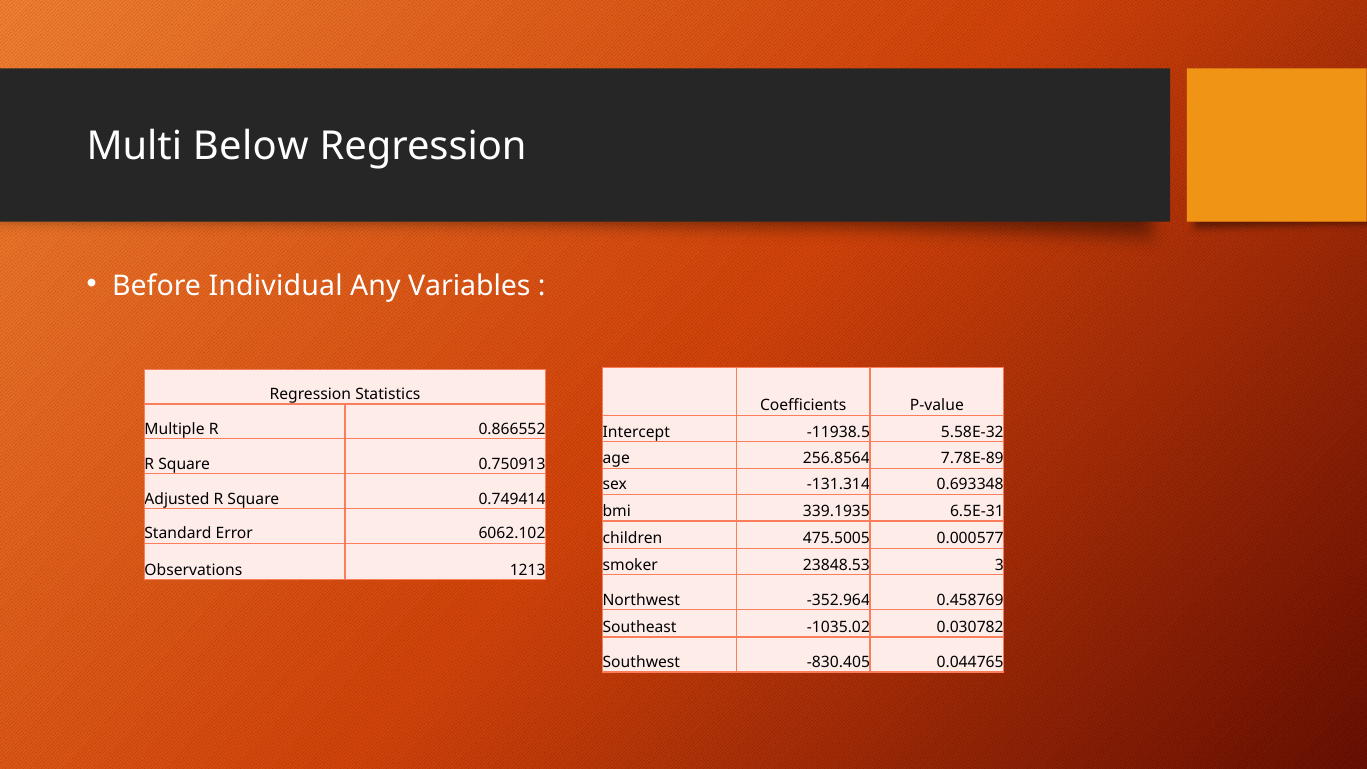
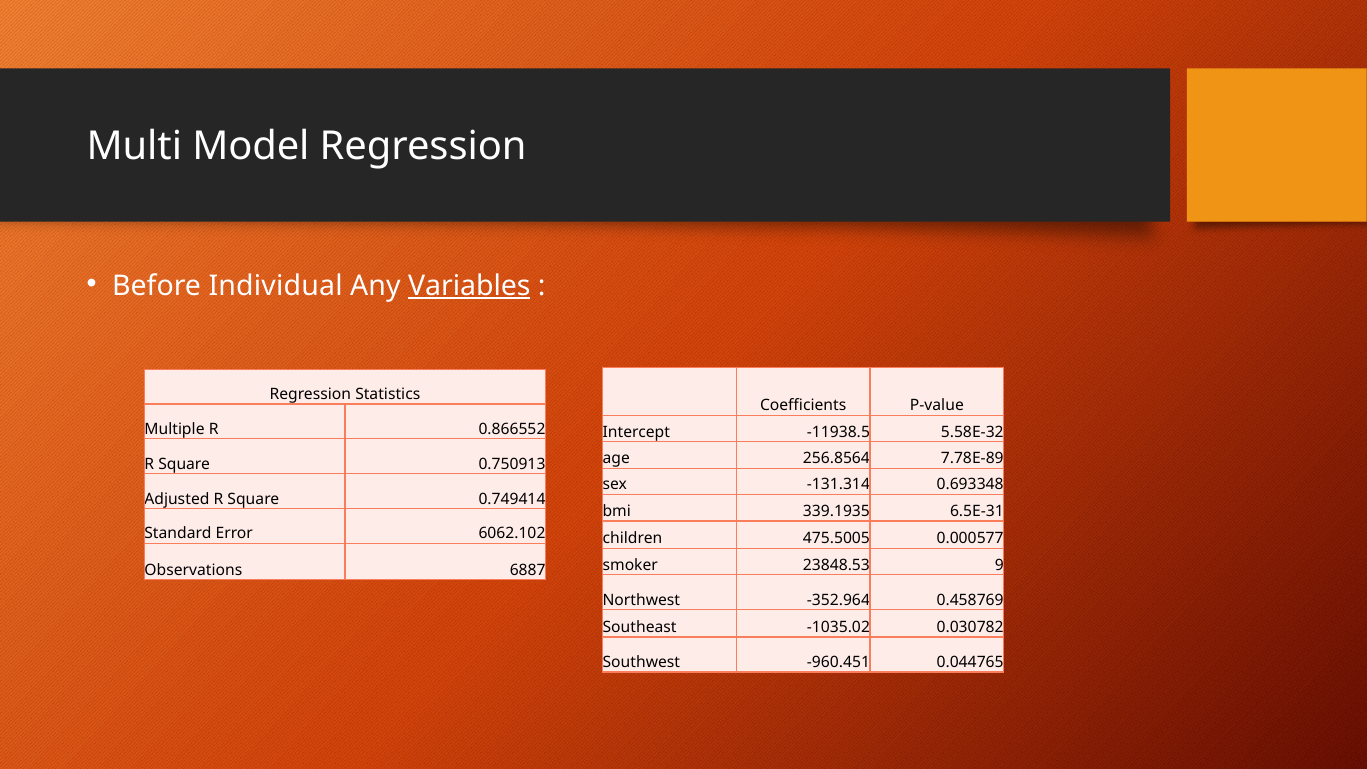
Below: Below -> Model (251, 146)
Variables underline: none -> present (469, 286)
3: 3 -> 9 (999, 565)
1213: 1213 -> 6887 (528, 570)
-830.405: -830.405 -> -960.451 (838, 662)
